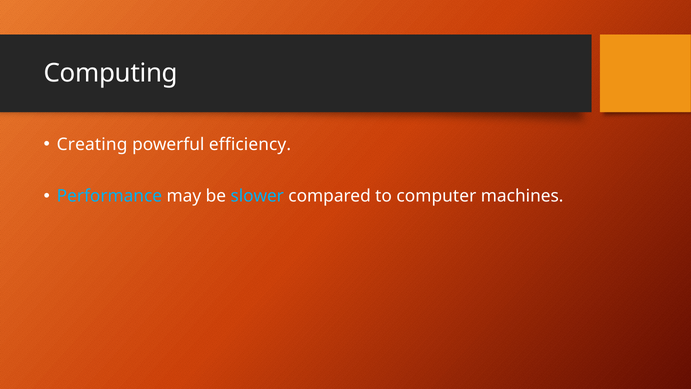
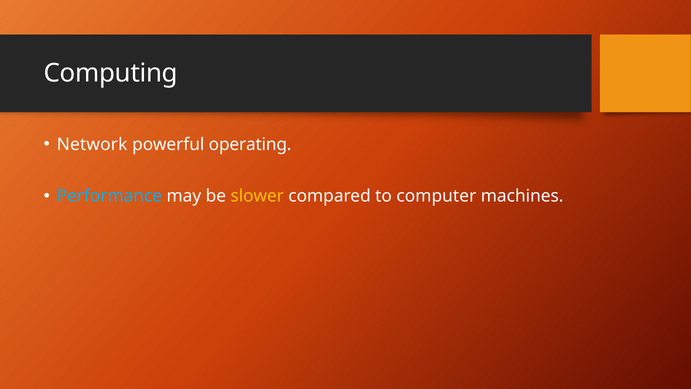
Creating: Creating -> Network (92, 144)
efficiency: efficiency -> operating (250, 144)
slower colour: light blue -> yellow (257, 196)
